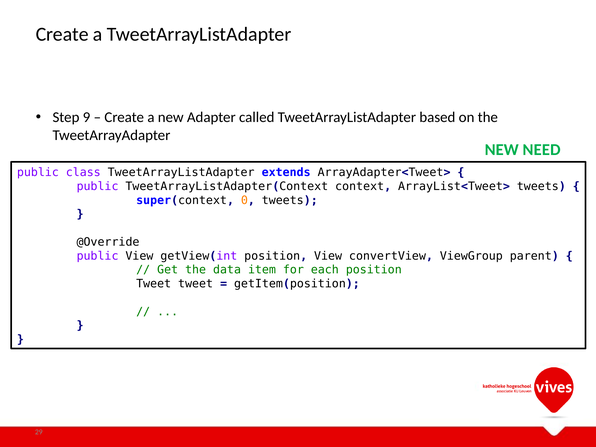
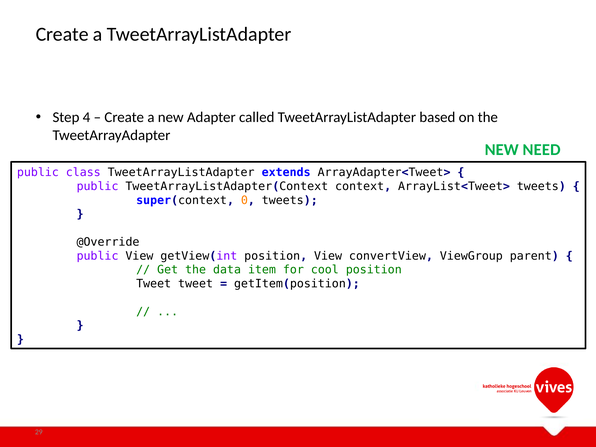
9: 9 -> 4 (86, 117)
each: each -> cool (325, 270)
